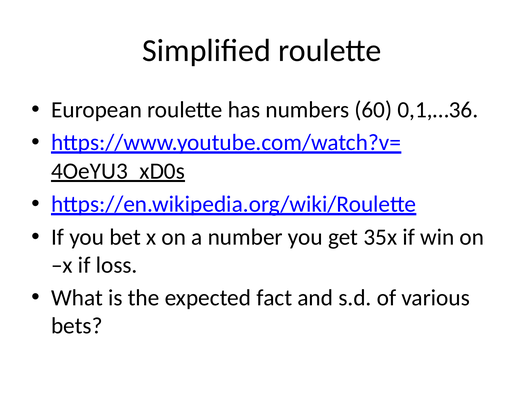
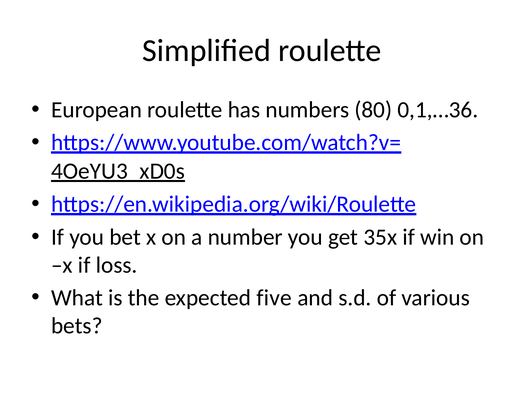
60: 60 -> 80 (373, 110)
fact: fact -> five (274, 298)
